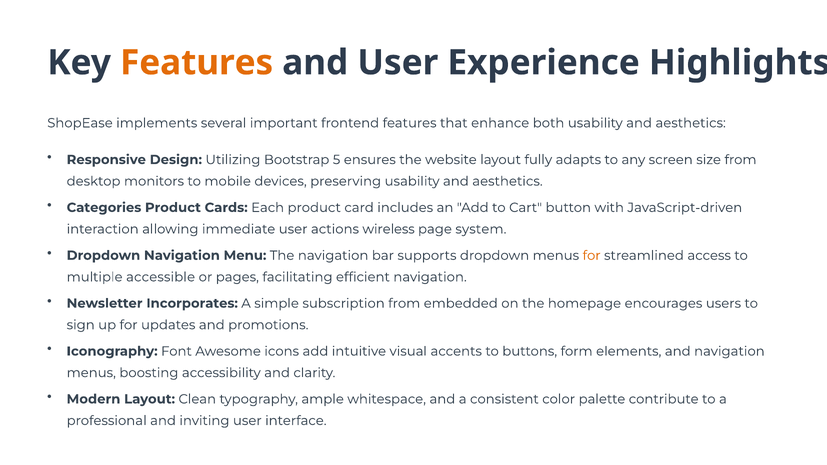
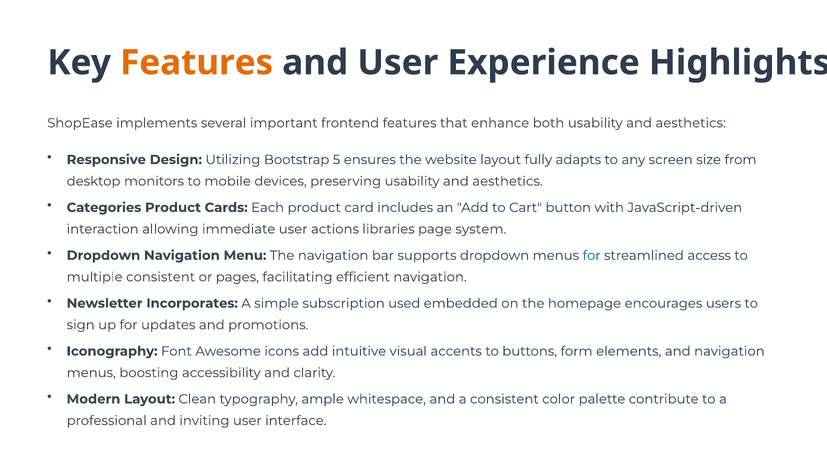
wireless: wireless -> libraries (389, 229)
for colour: orange -> blue (592, 256)
multiple accessible: accessible -> consistent (161, 277)
subscription from: from -> used (404, 303)
